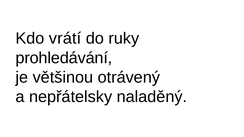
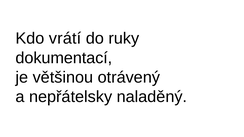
prohledávání: prohledávání -> dokumentací (64, 58)
